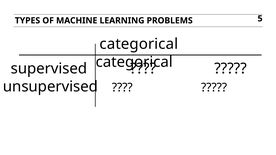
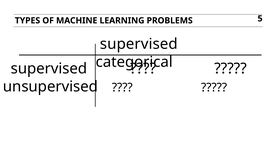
categorical: categorical -> supervised (139, 44)
